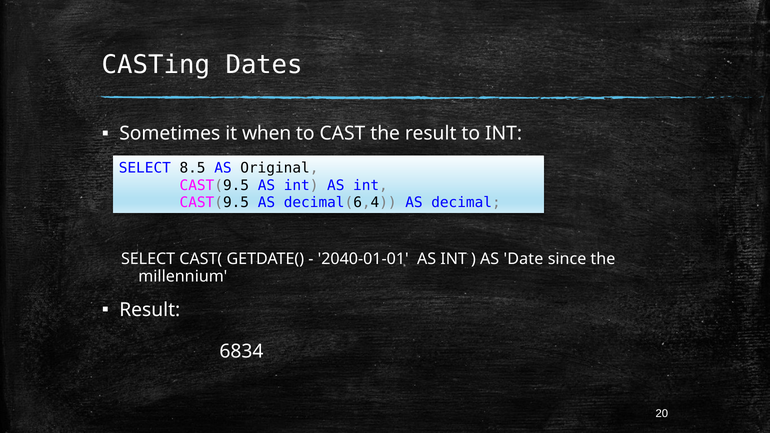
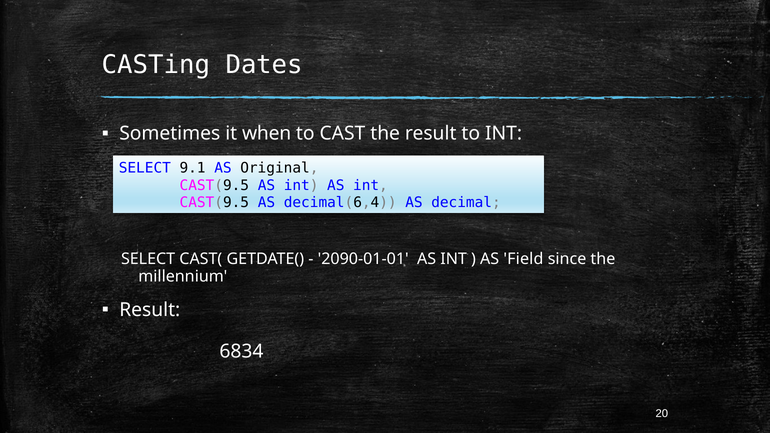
8.5: 8.5 -> 9.1 (193, 168)
2040-01-01: 2040-01-01 -> 2090-01-01 (363, 259)
Date: Date -> Field (523, 259)
